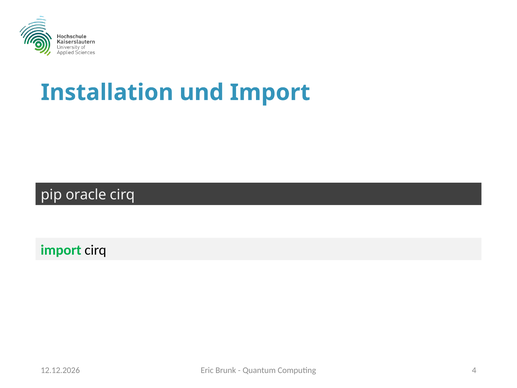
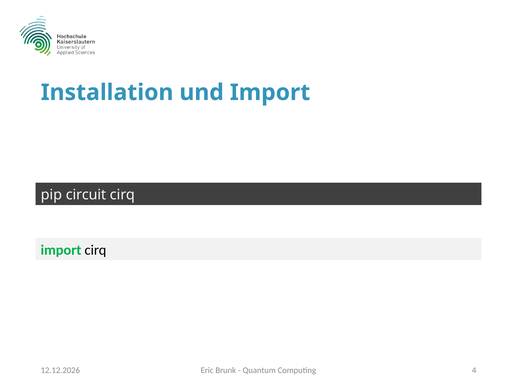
oracle: oracle -> circuit (86, 195)
